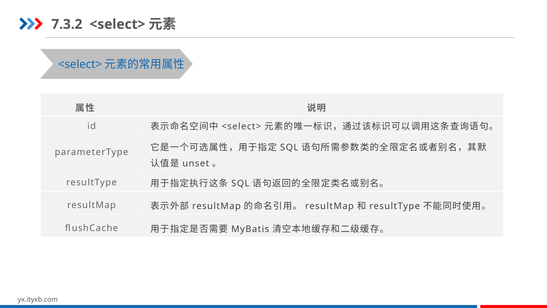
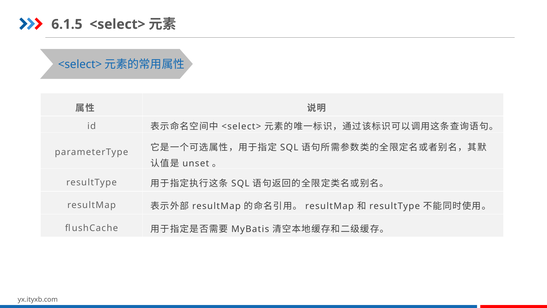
7.3.2: 7.3.2 -> 6.1.5 (67, 24)
